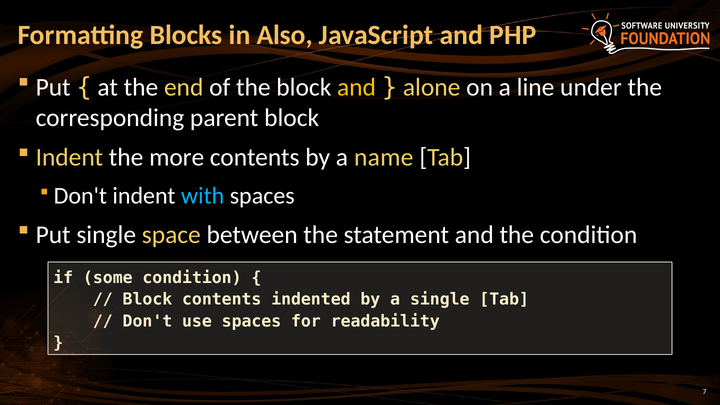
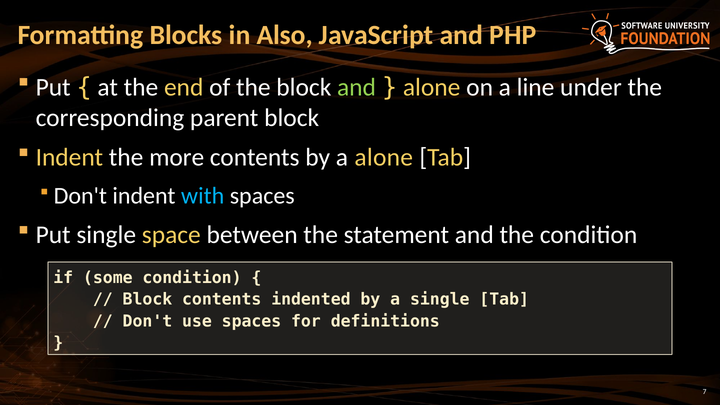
and colour: yellow -> light green (357, 87)
a name: name -> alone (384, 157)
readability: readability -> definitions (385, 321)
